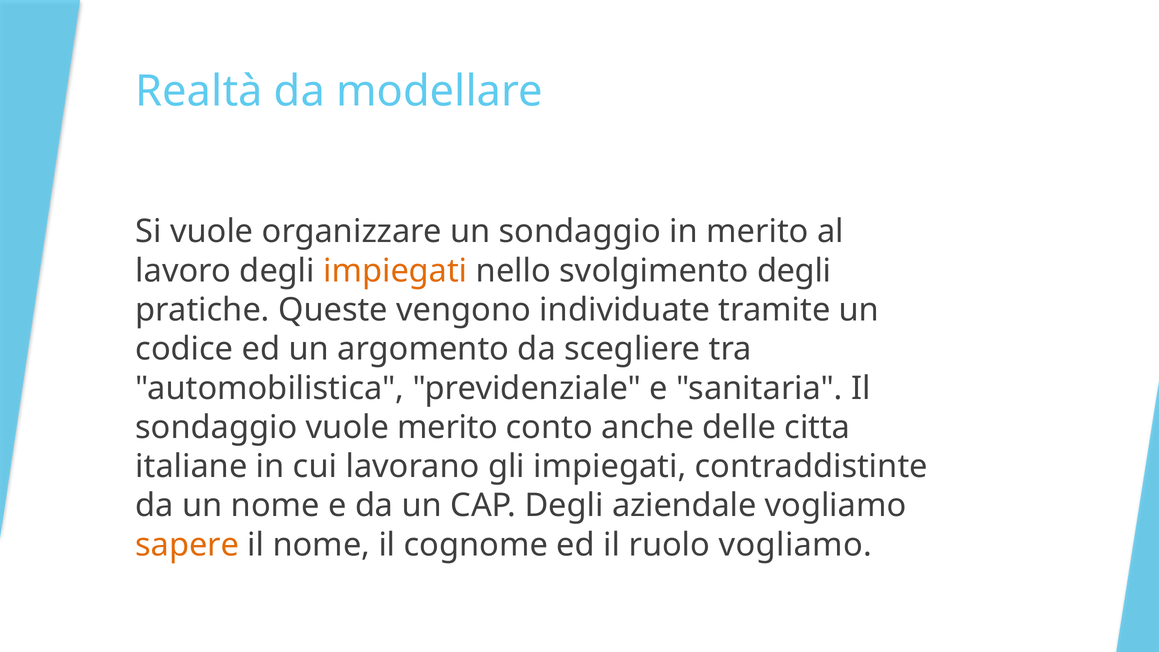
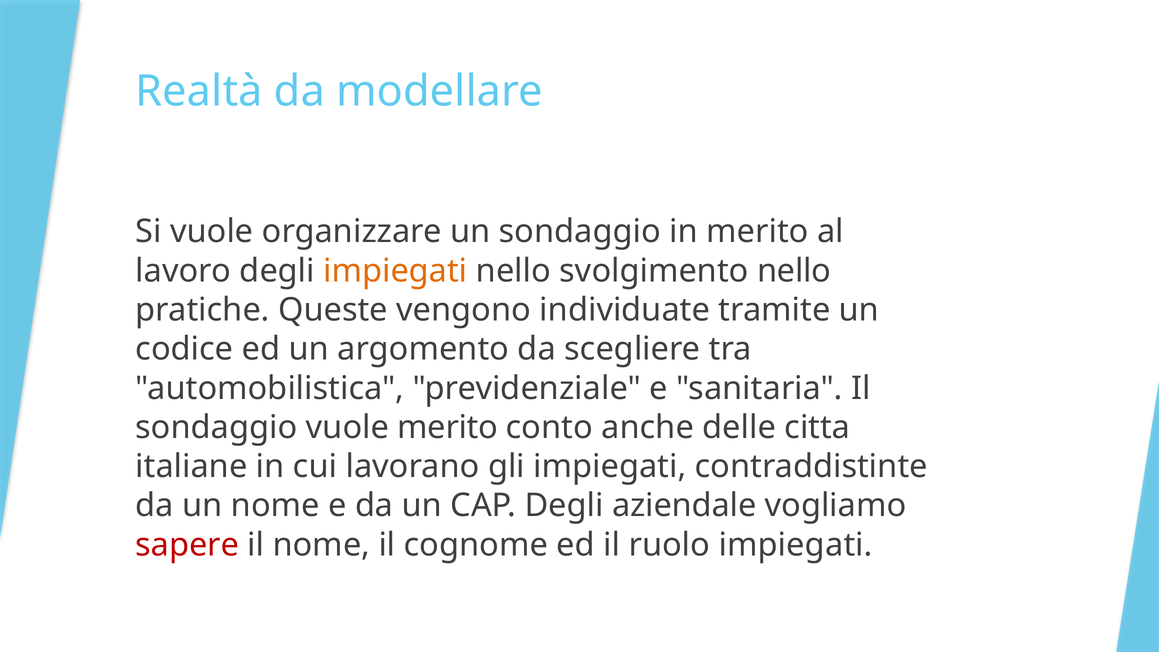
svolgimento degli: degli -> nello (794, 271)
sapere colour: orange -> red (187, 545)
ruolo vogliamo: vogliamo -> impiegati (796, 545)
